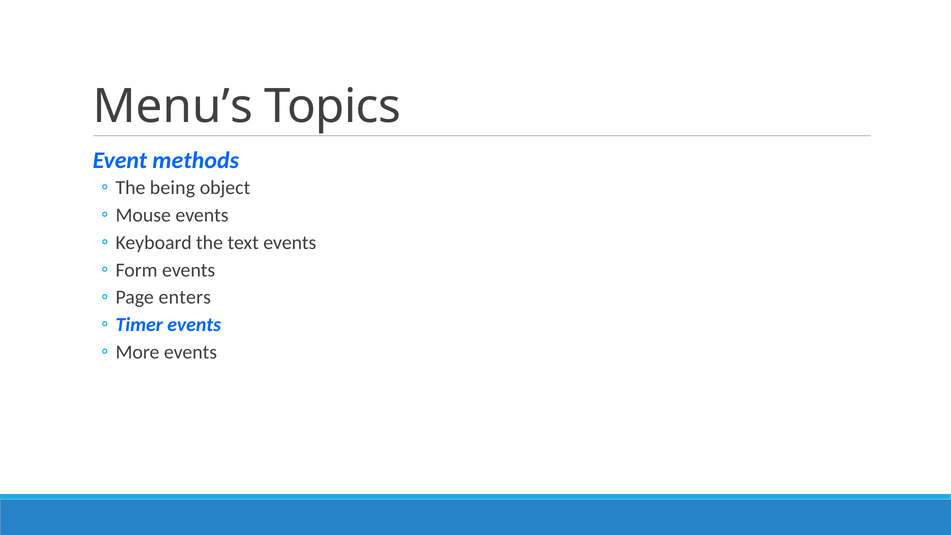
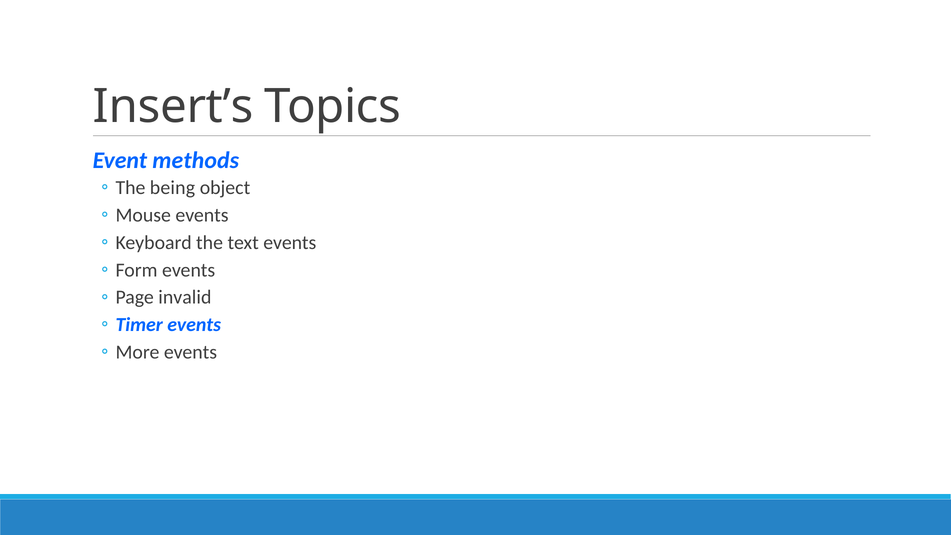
Menu’s: Menu’s -> Insert’s (173, 107)
enters: enters -> invalid (185, 297)
